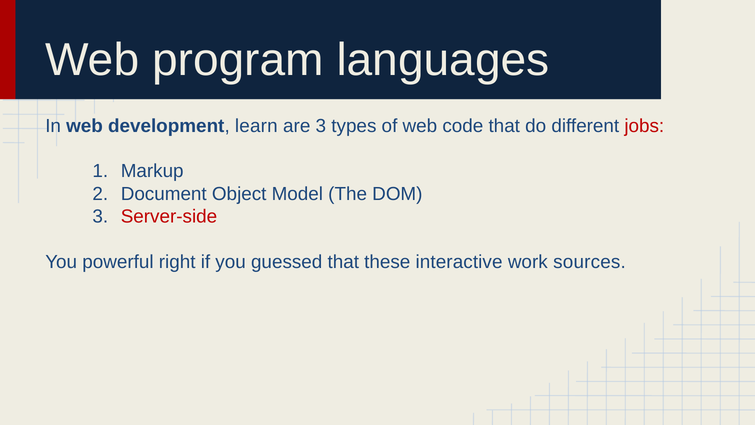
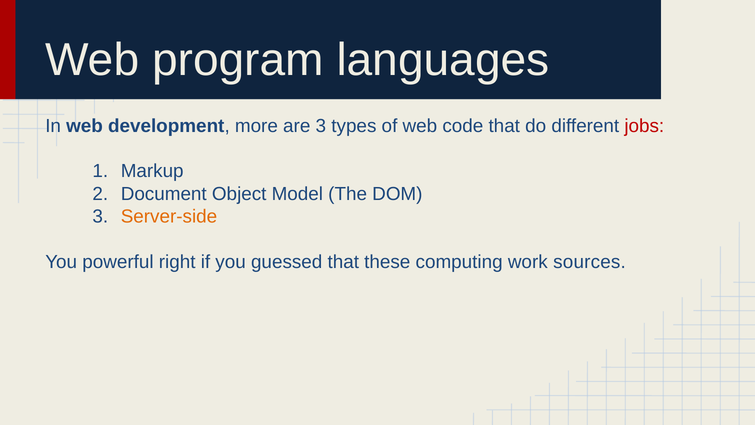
learn: learn -> more (256, 126)
Server-side colour: red -> orange (169, 216)
interactive: interactive -> computing (459, 262)
